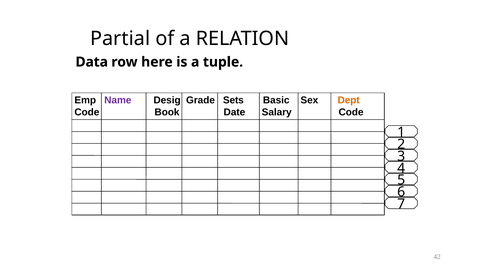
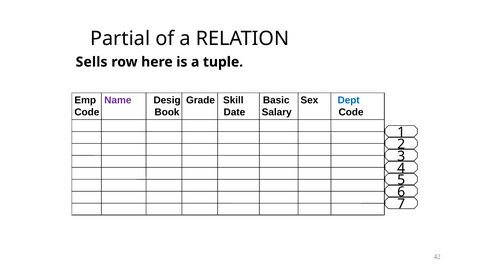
Data: Data -> Sells (92, 62)
Sets: Sets -> Skill (233, 100)
Dept colour: orange -> blue (349, 100)
